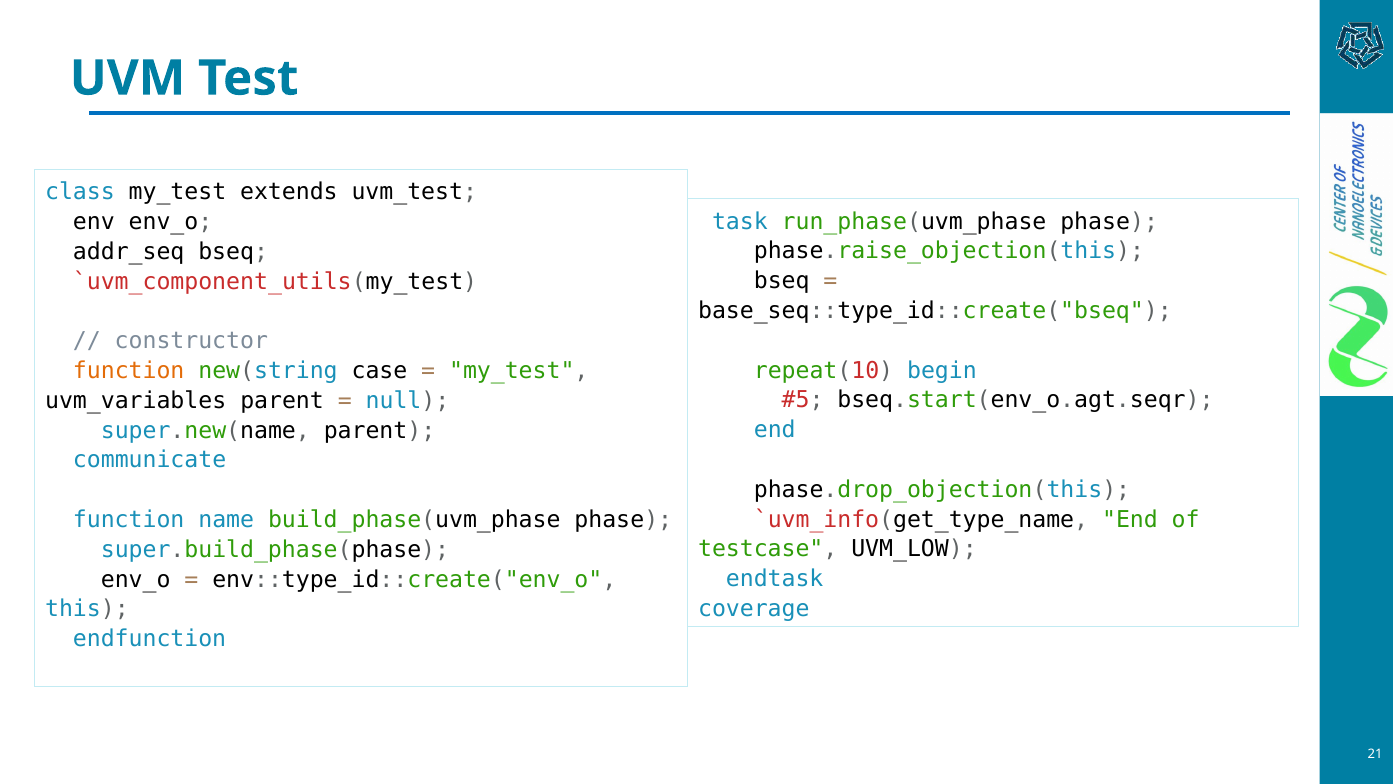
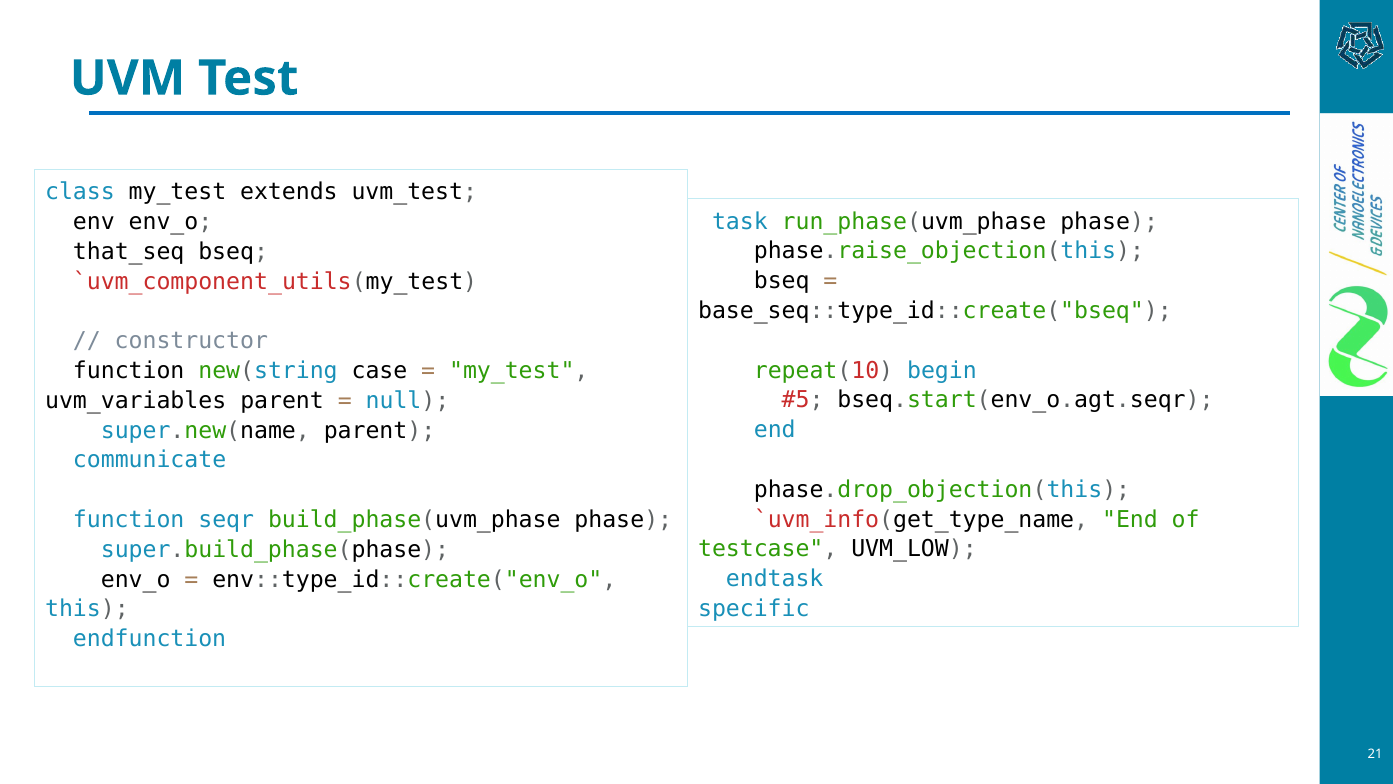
addr_seq: addr_seq -> that_seq (129, 252)
function colour: orange -> black (129, 371)
name: name -> seqr (226, 520)
coverage: coverage -> specific (754, 609)
